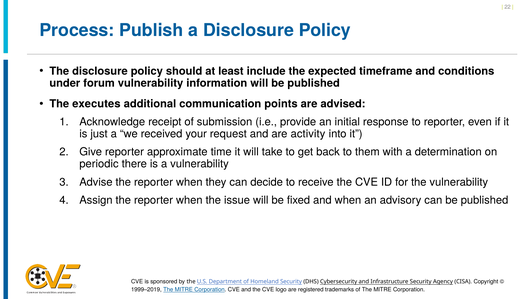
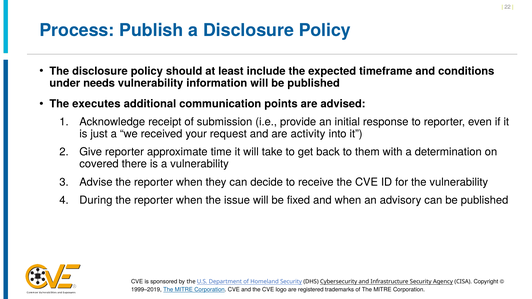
forum: forum -> needs (99, 83)
periodic: periodic -> covered (99, 164)
Assign: Assign -> During (96, 200)
